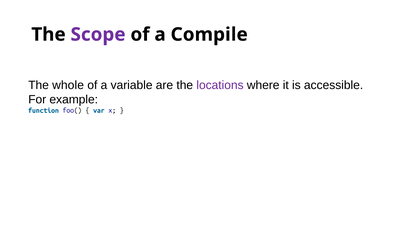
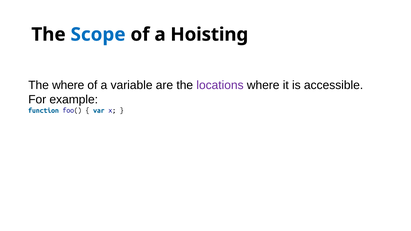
Scope colour: purple -> blue (98, 35)
Compile: Compile -> Hoisting (209, 35)
The whole: whole -> where (68, 85)
